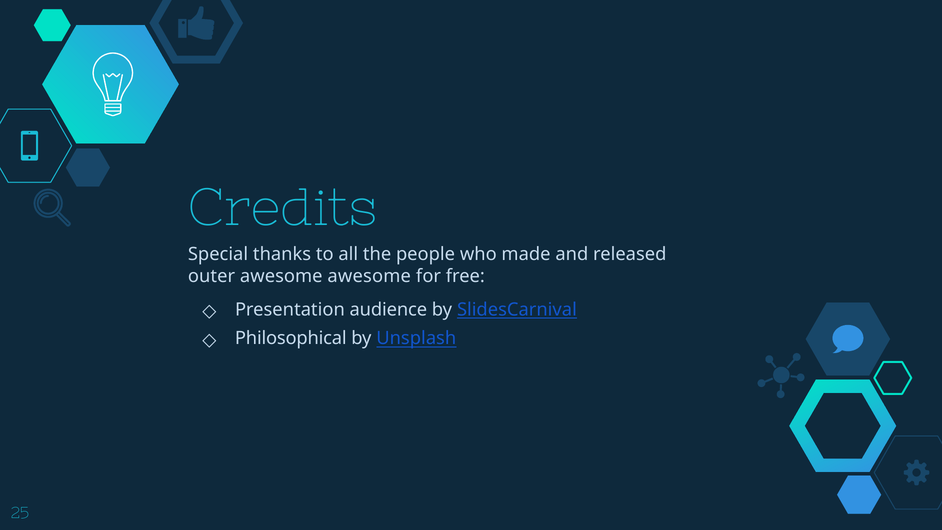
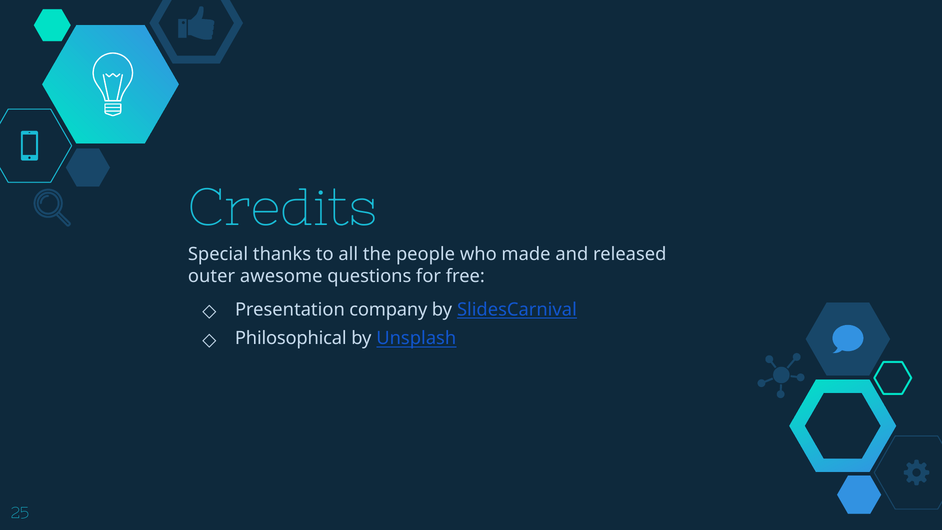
awesome awesome: awesome -> questions (369, 276)
audience: audience -> company (388, 310)
